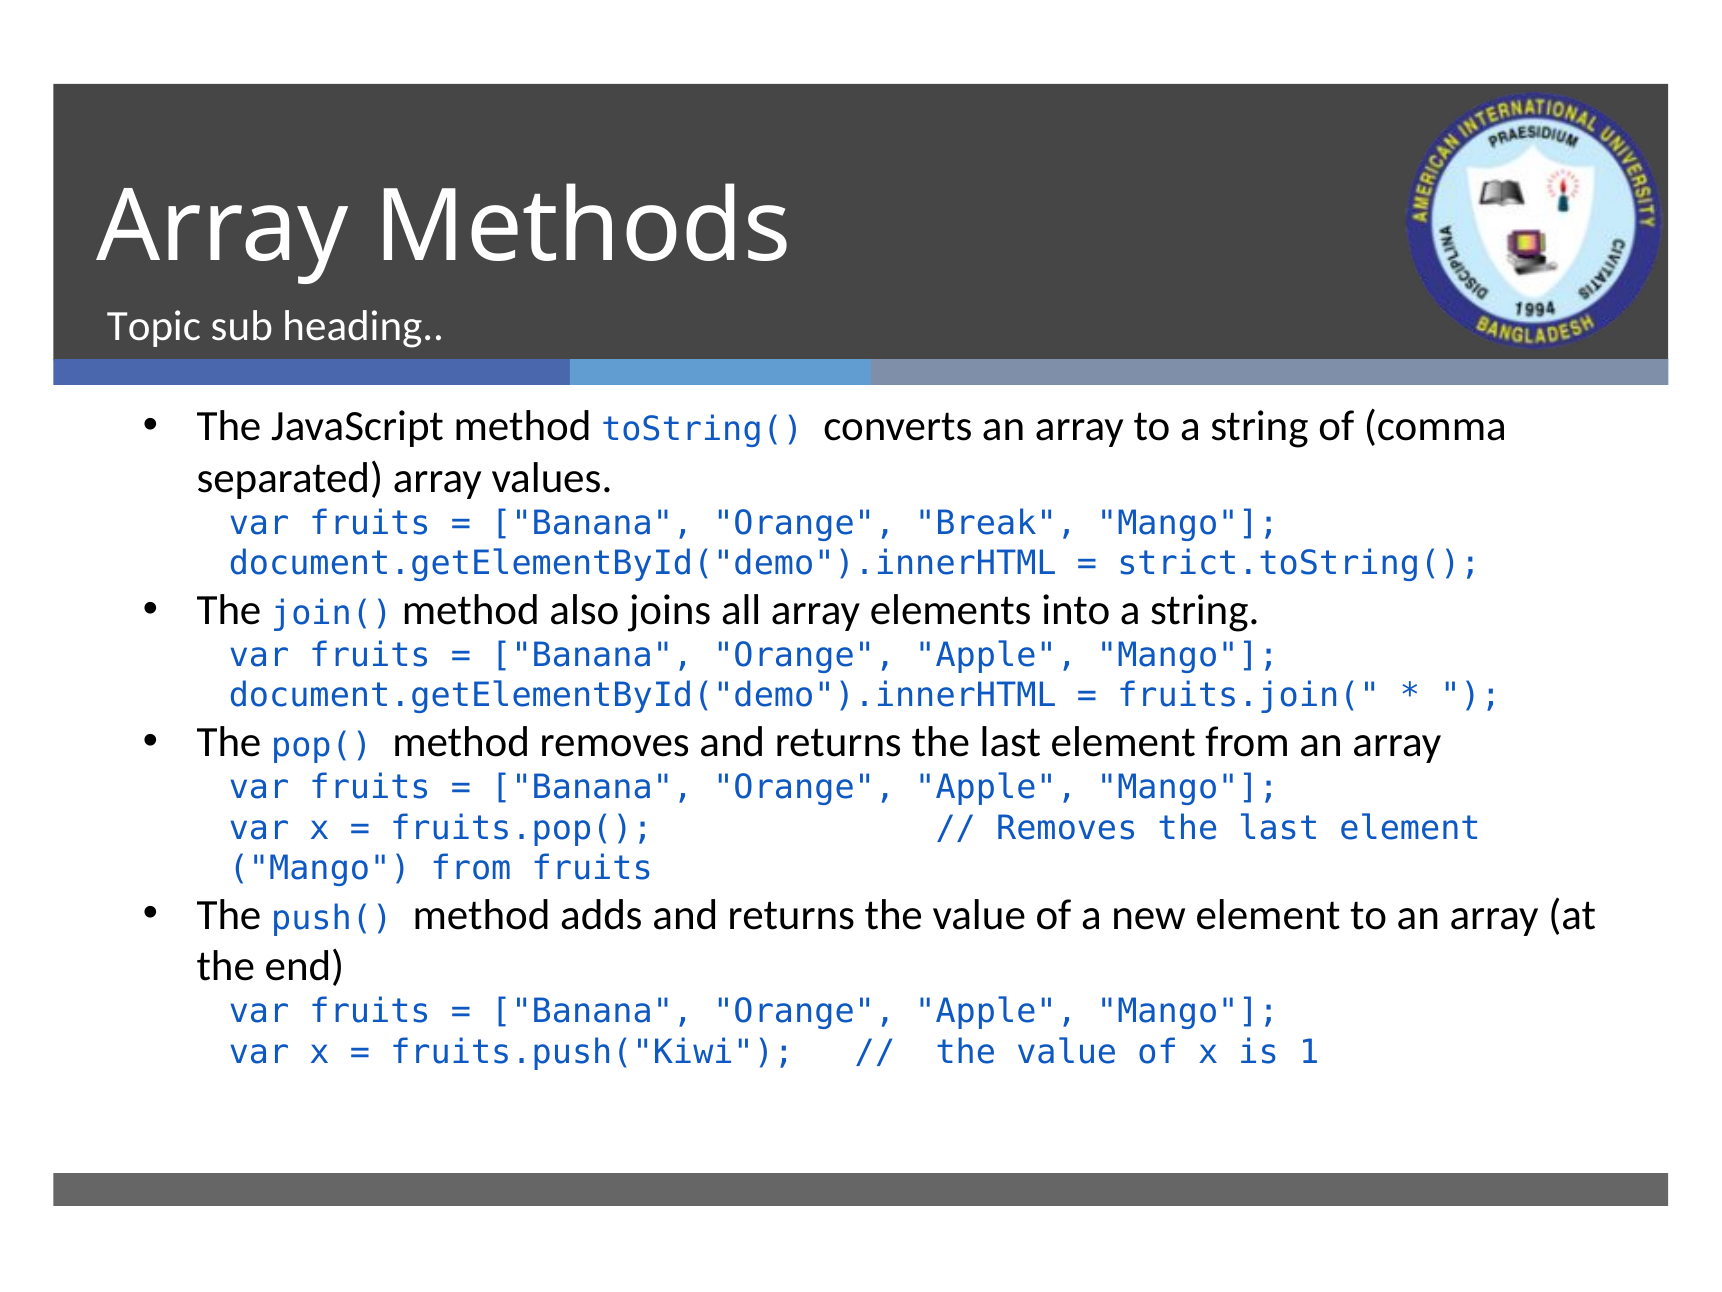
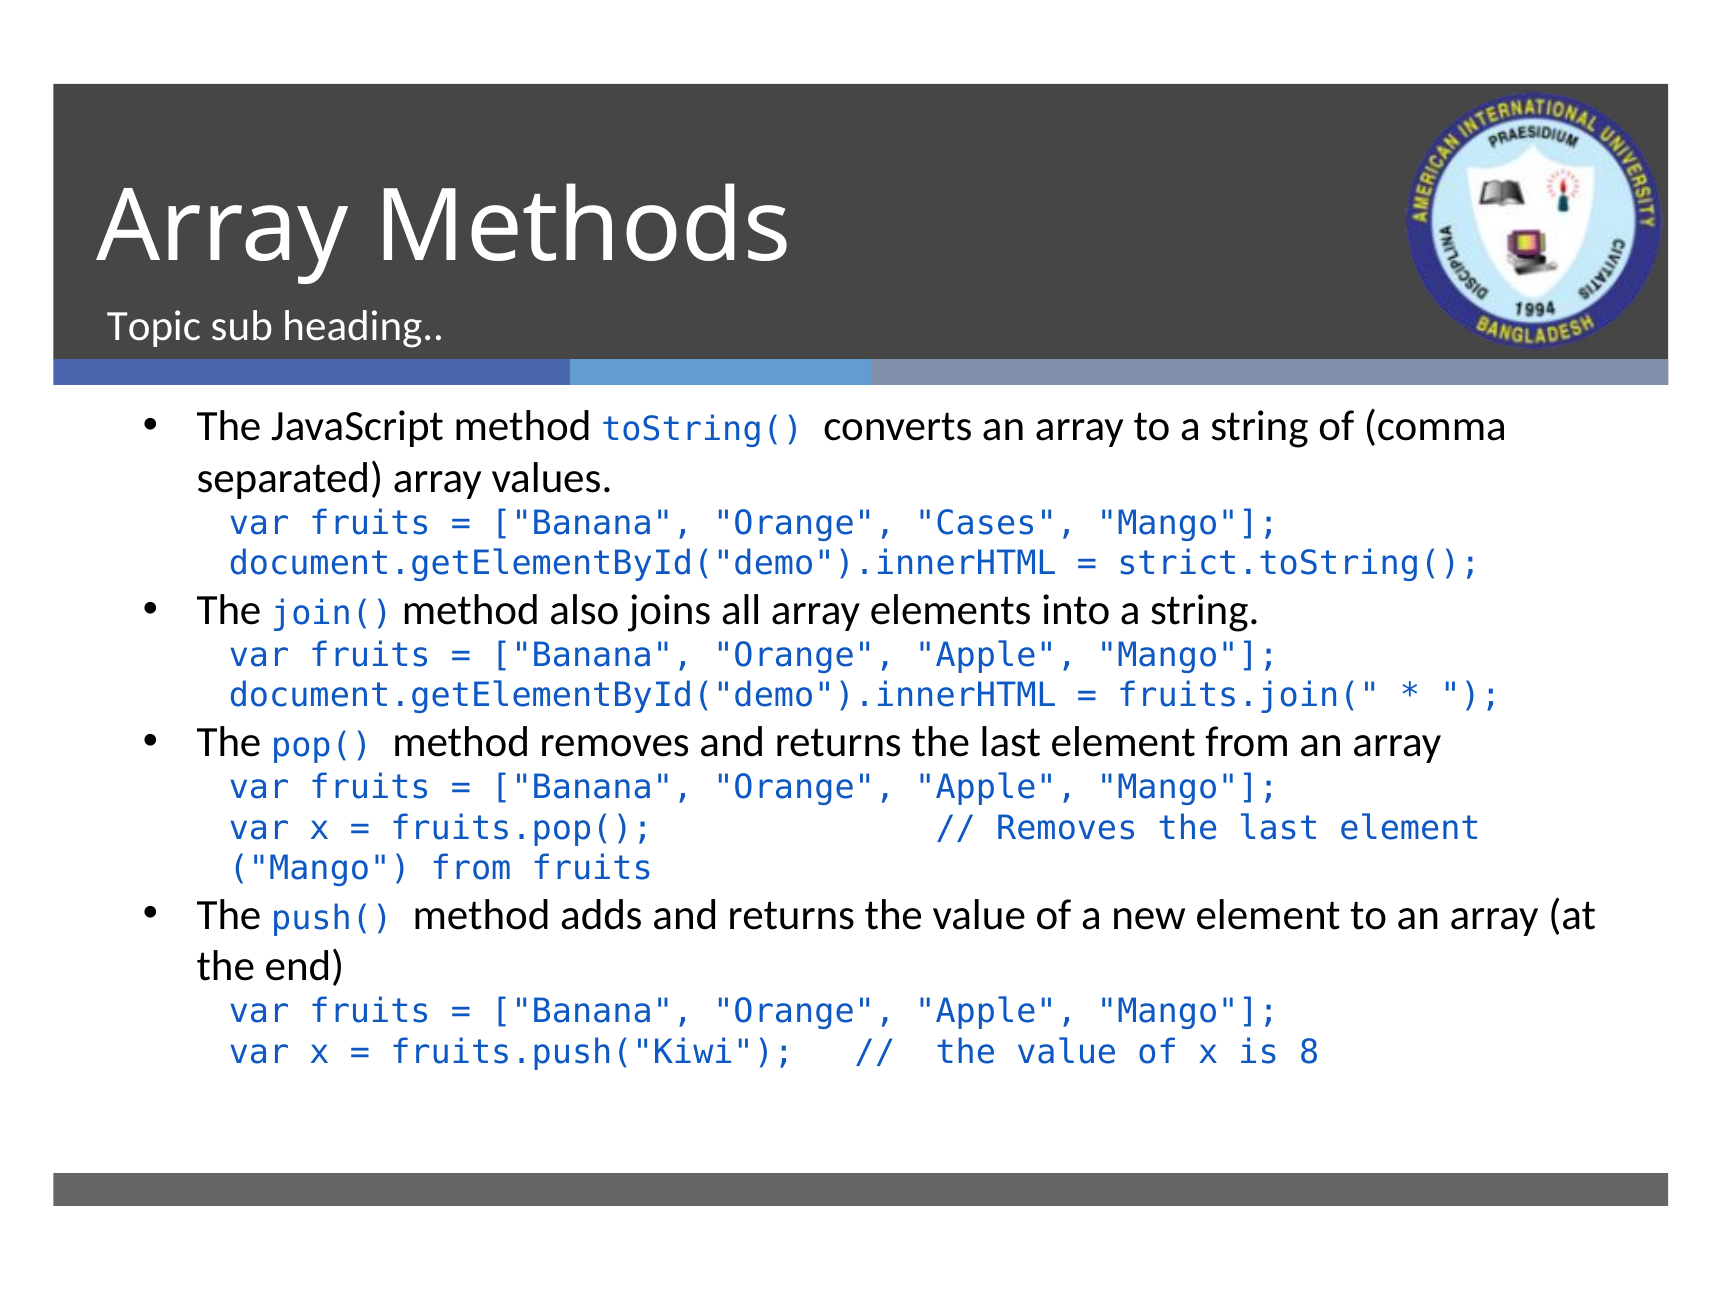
Break: Break -> Cases (996, 523)
1: 1 -> 8 (1309, 1052)
